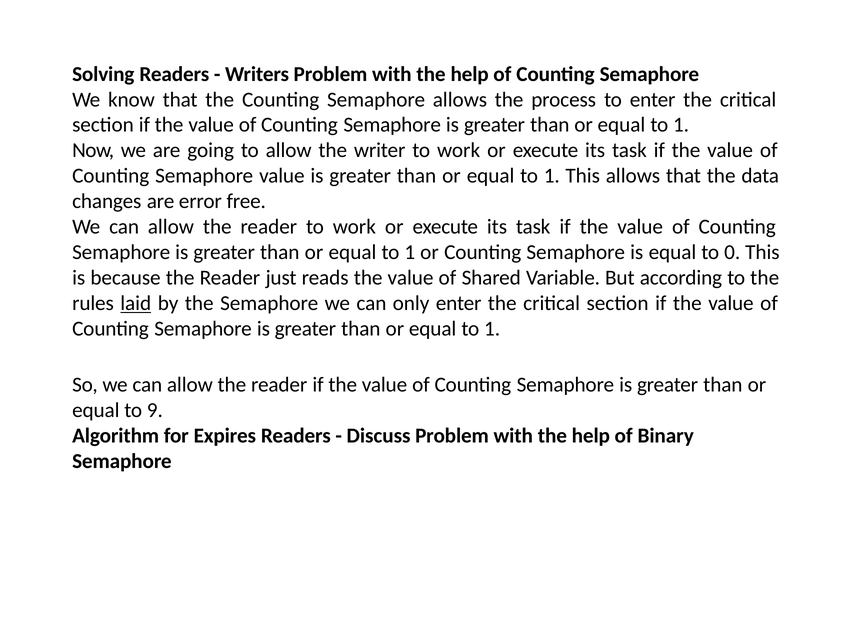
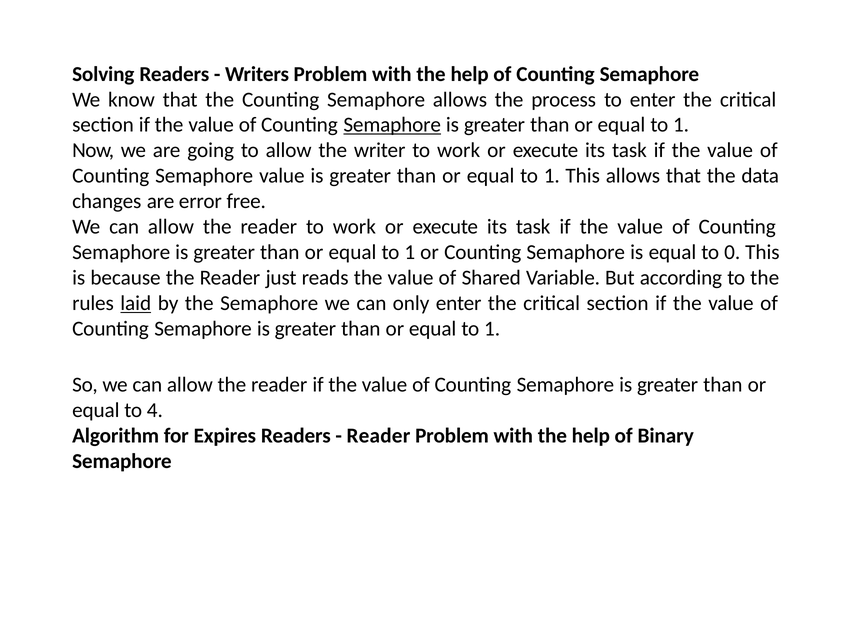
Semaphore underline: none -> present (392, 125)
9: 9 -> 4 (155, 410)
Discuss: Discuss -> Reader (378, 436)
